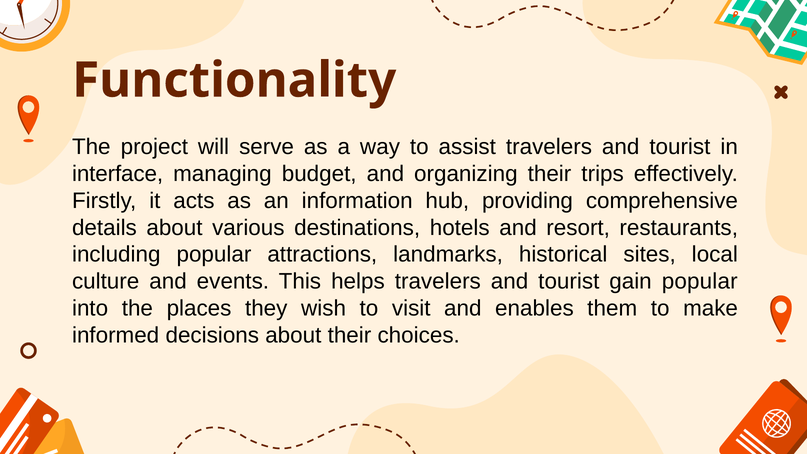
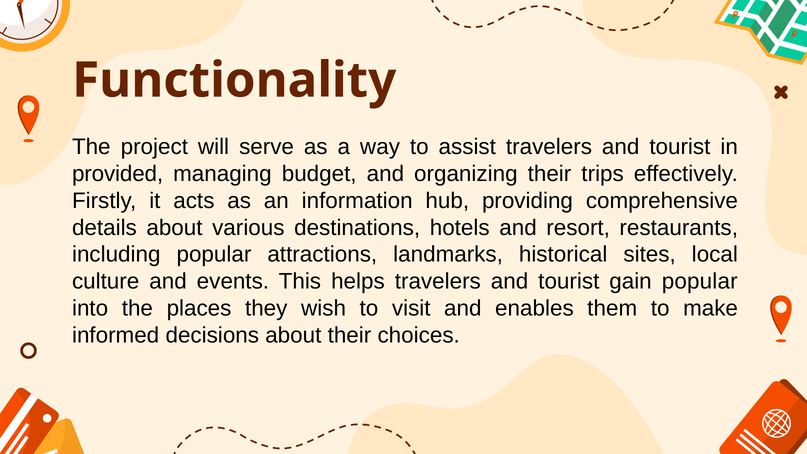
interface: interface -> provided (118, 174)
